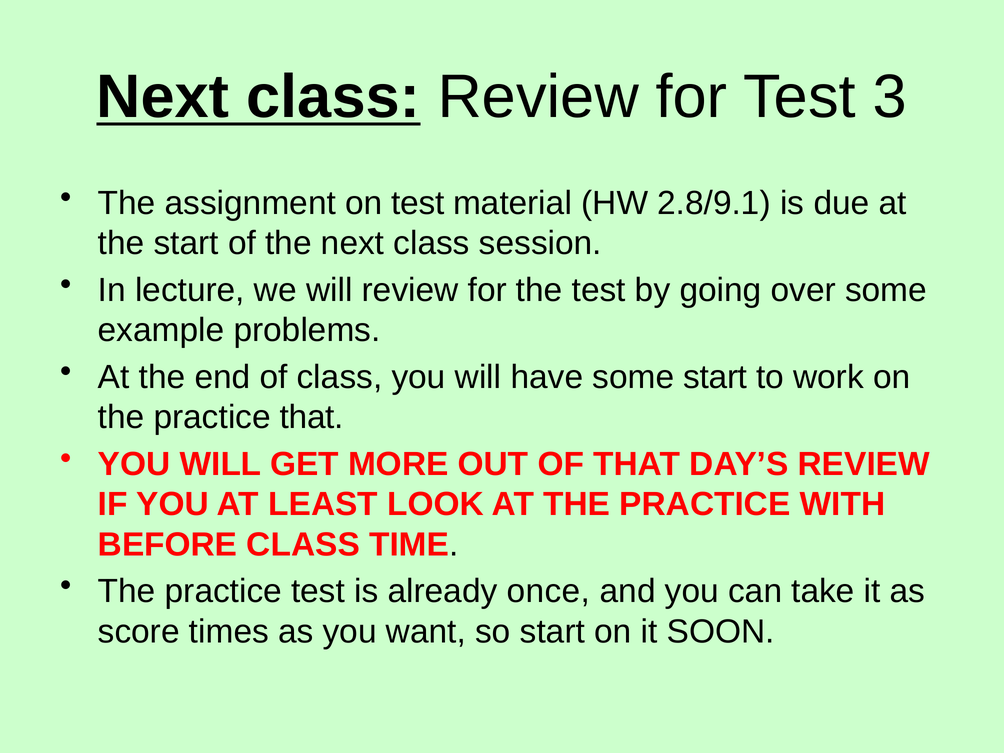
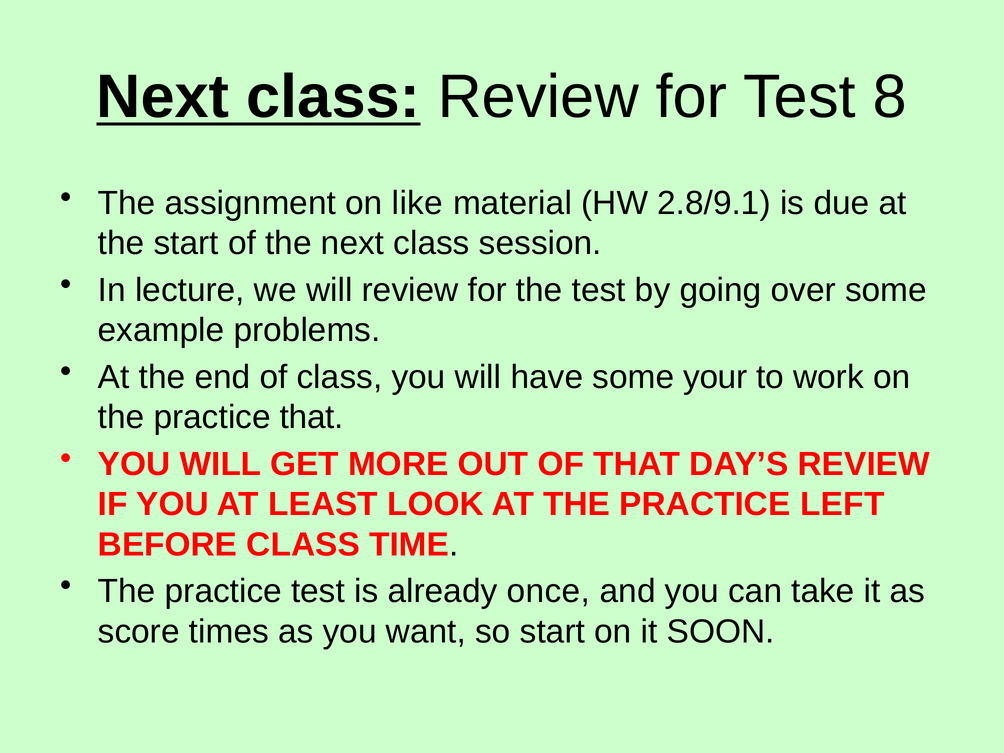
3: 3 -> 8 (890, 97)
on test: test -> like (418, 203)
some start: start -> your (715, 377)
WITH: WITH -> LEFT (842, 504)
